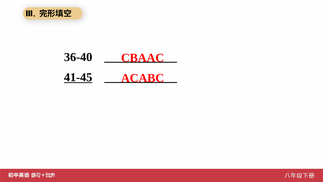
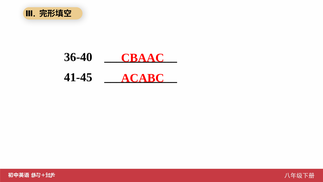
41-45 underline: present -> none (78, 77)
